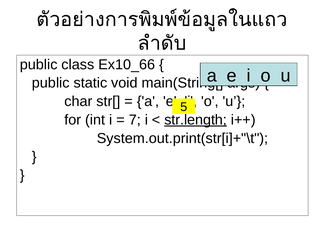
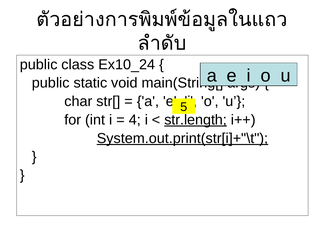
Ex10_66: Ex10_66 -> Ex10_24 (127, 64)
7: 7 -> 4 (135, 120)
System.out.print(str[i]+"\t underline: none -> present (183, 138)
